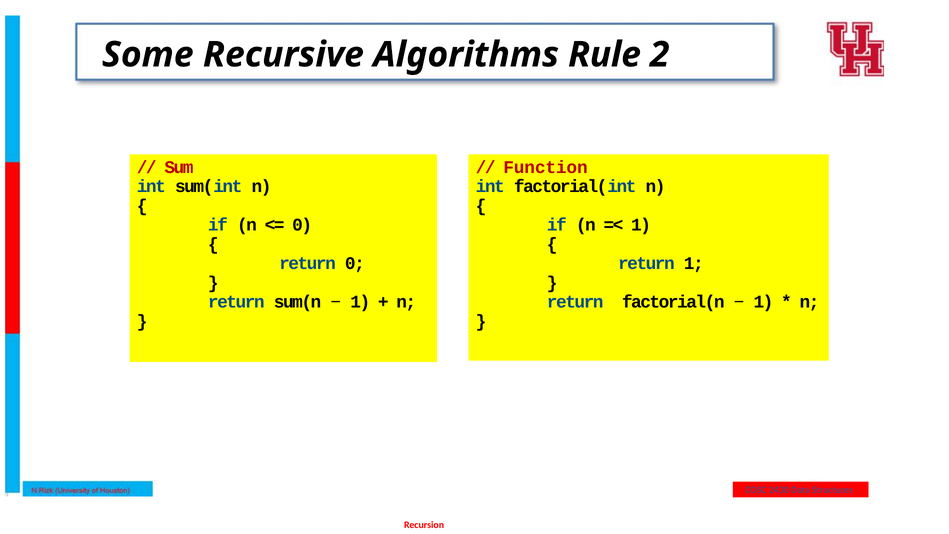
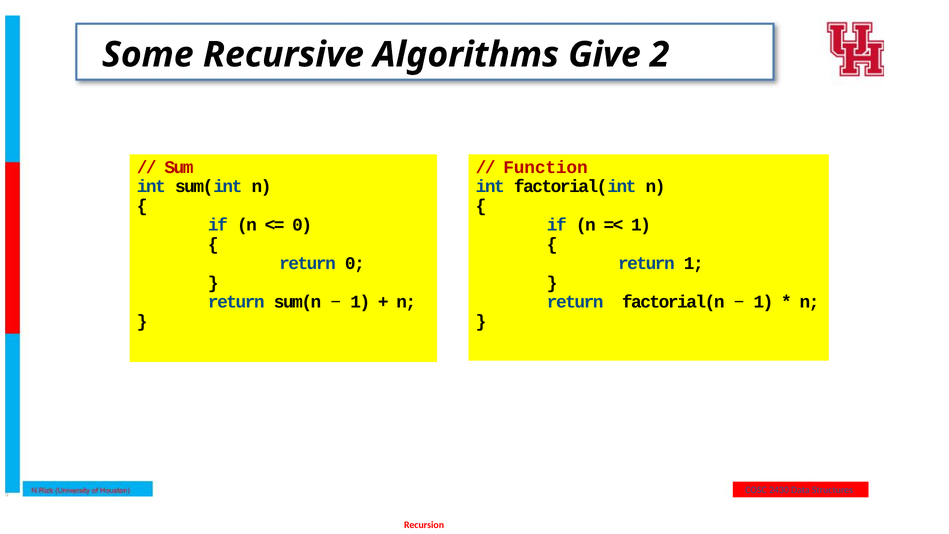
Rule: Rule -> Give (604, 55)
